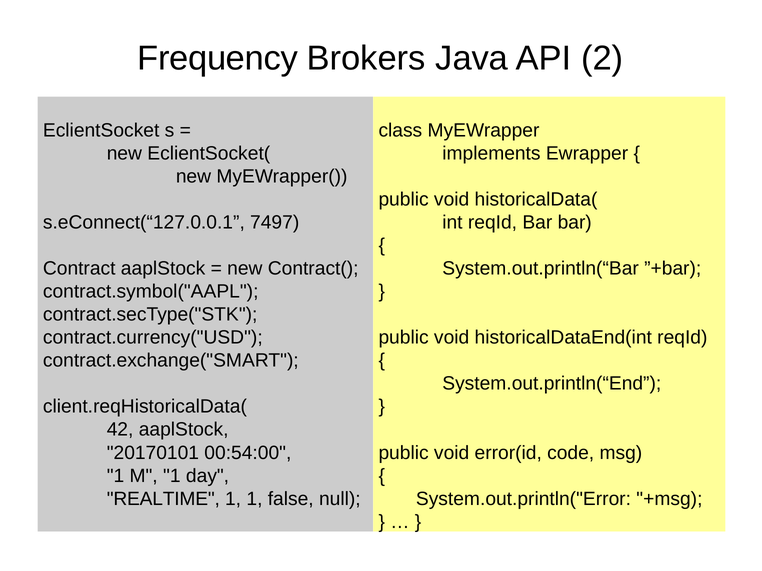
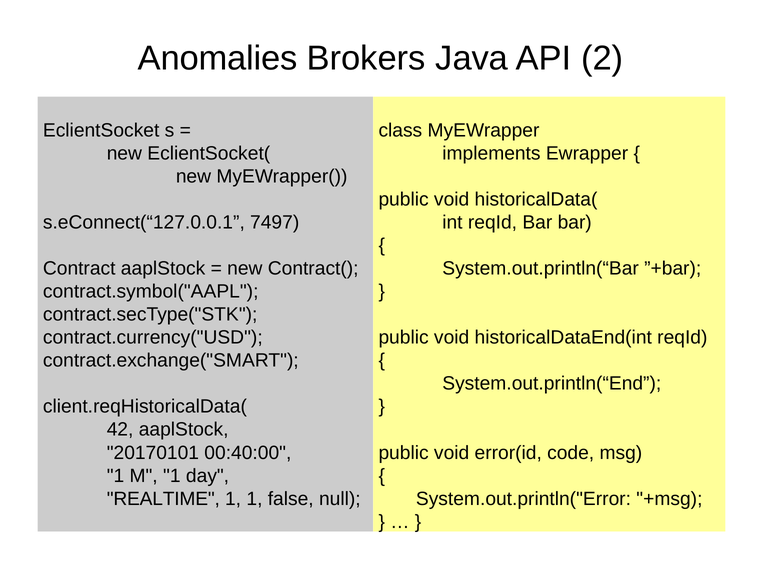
Frequency: Frequency -> Anomalies (218, 59)
00:54:00: 00:54:00 -> 00:40:00 (248, 453)
